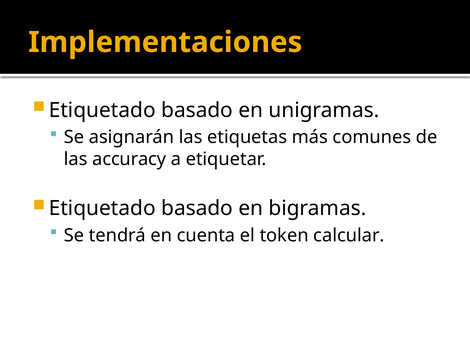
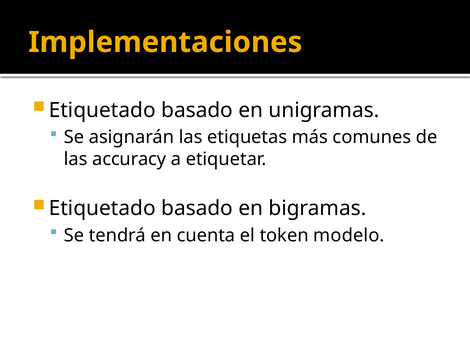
calcular: calcular -> modelo (349, 235)
